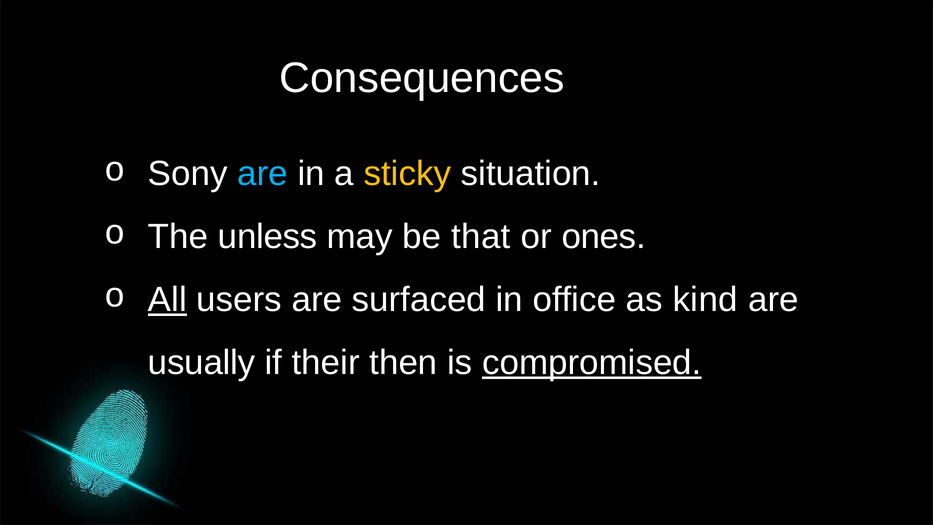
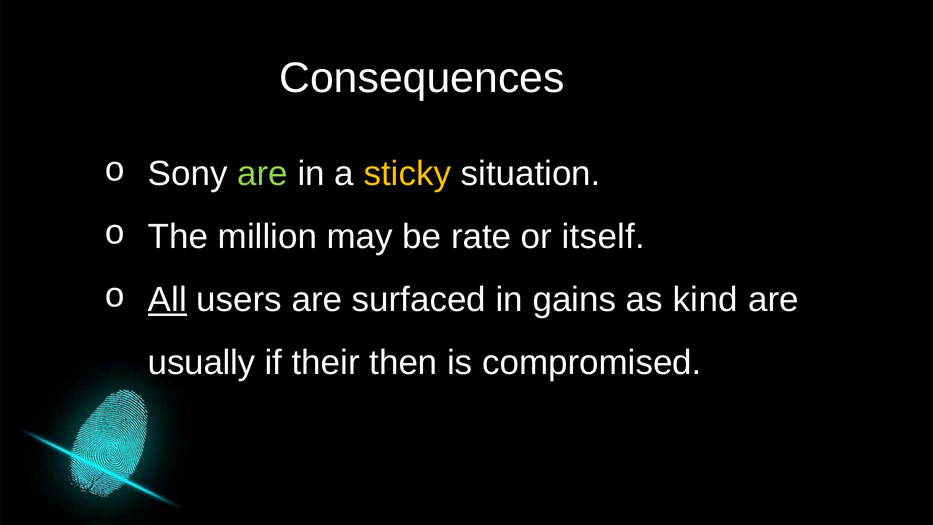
are colour: light blue -> light green (263, 174)
unless: unless -> million (267, 237)
that: that -> rate (481, 237)
ones: ones -> itself (603, 237)
office: office -> gains (574, 300)
compromised underline: present -> none (592, 363)
